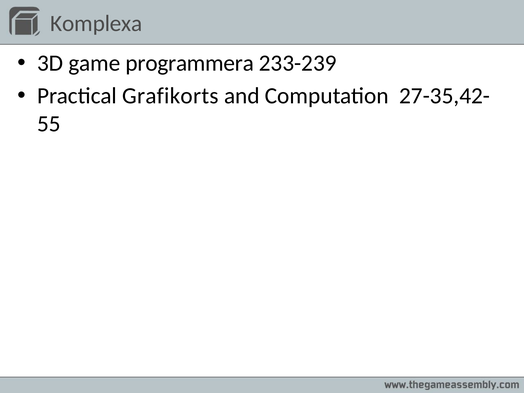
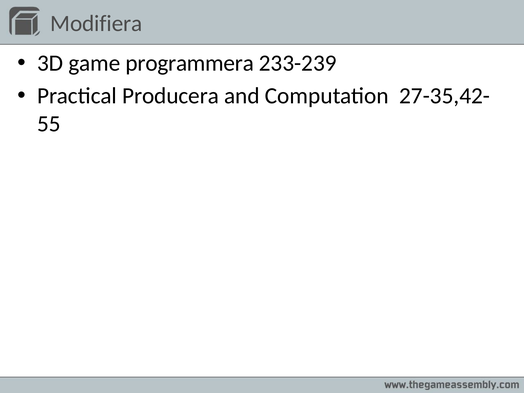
Komplexa: Komplexa -> Modifiera (96, 24)
Grafikorts: Grafikorts -> Producera (171, 96)
